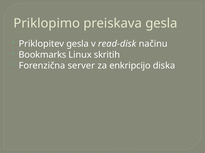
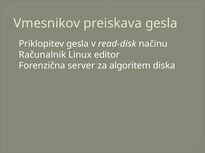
Priklopimo: Priklopimo -> Vmesnikov (47, 23)
Bookmarks: Bookmarks -> Računalnik (42, 55)
skritih: skritih -> editor (107, 55)
enkripcijo: enkripcijo -> algoritem (130, 66)
